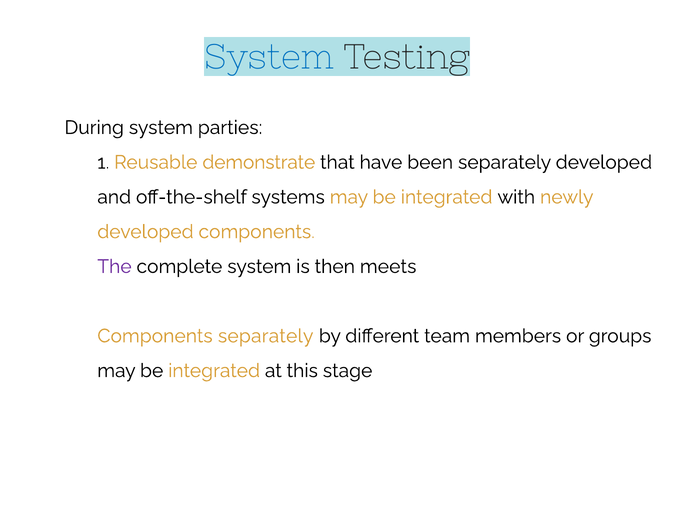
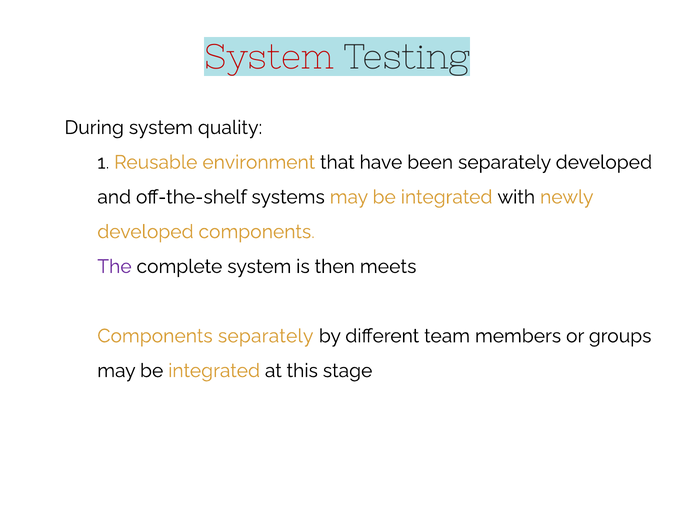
System colour: blue -> red (269, 57)
parties: parties -> quality (230, 127)
demonstrate: demonstrate -> environment (259, 162)
